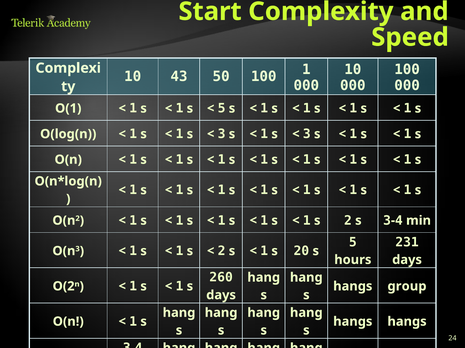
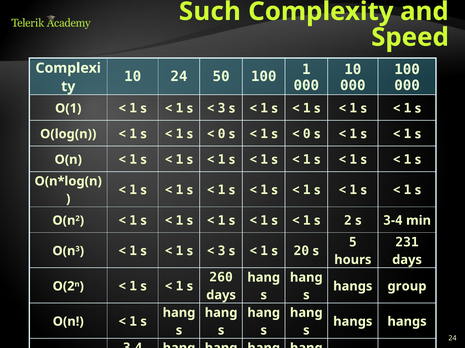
Start: Start -> Such (210, 11)
10 43: 43 -> 24 (179, 77)
5: 5 -> 3 (222, 109)
3: 3 -> 0 (222, 134)
3: 3 -> 0 (307, 134)
2: 2 -> 3 (222, 251)
